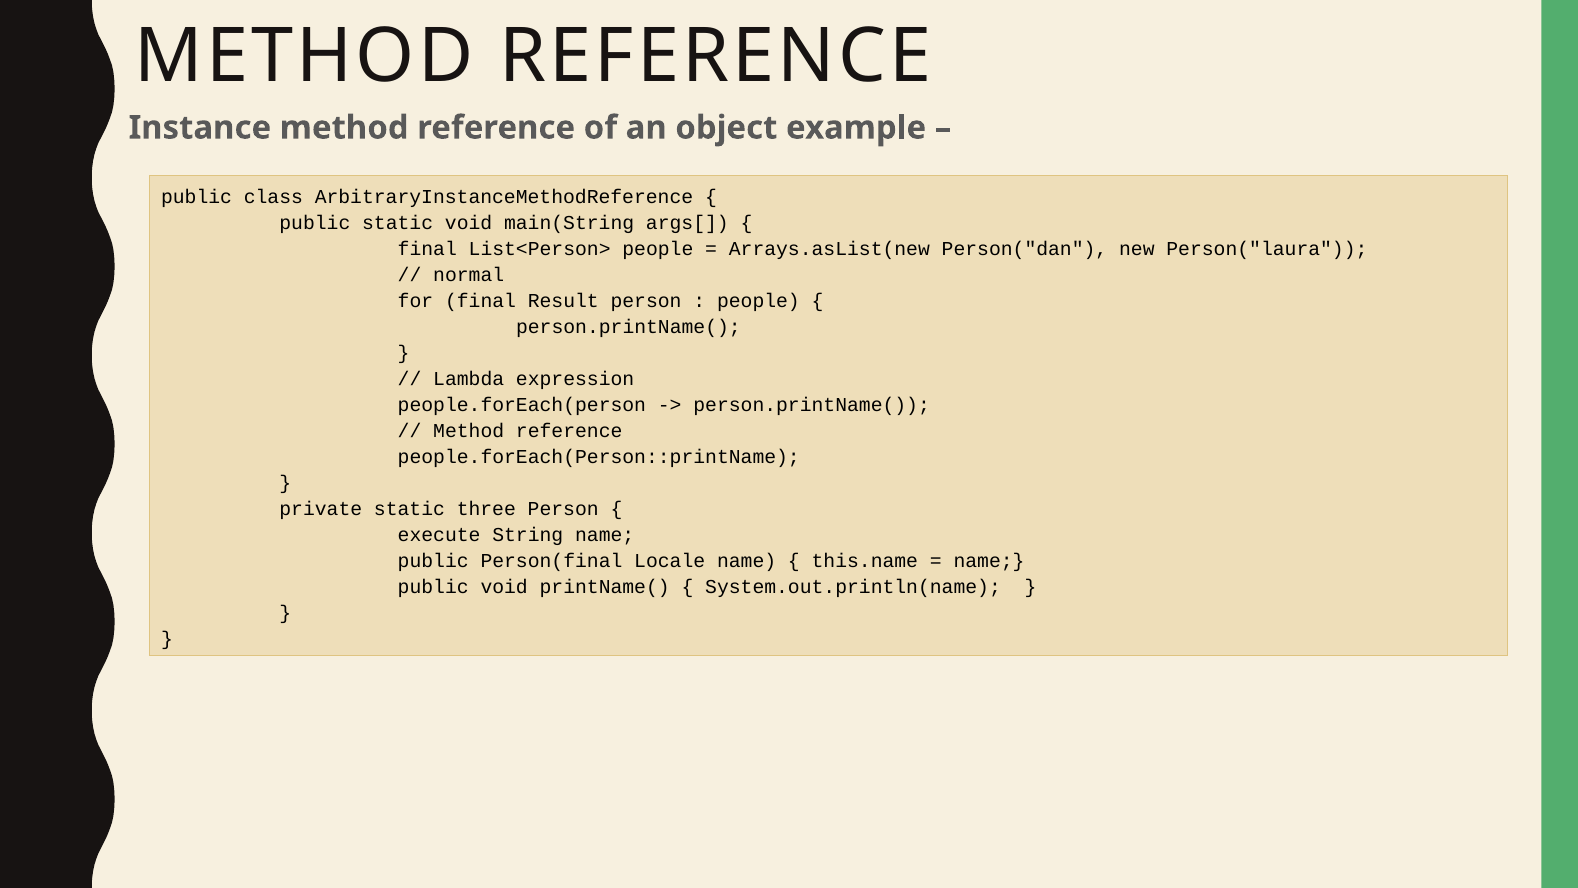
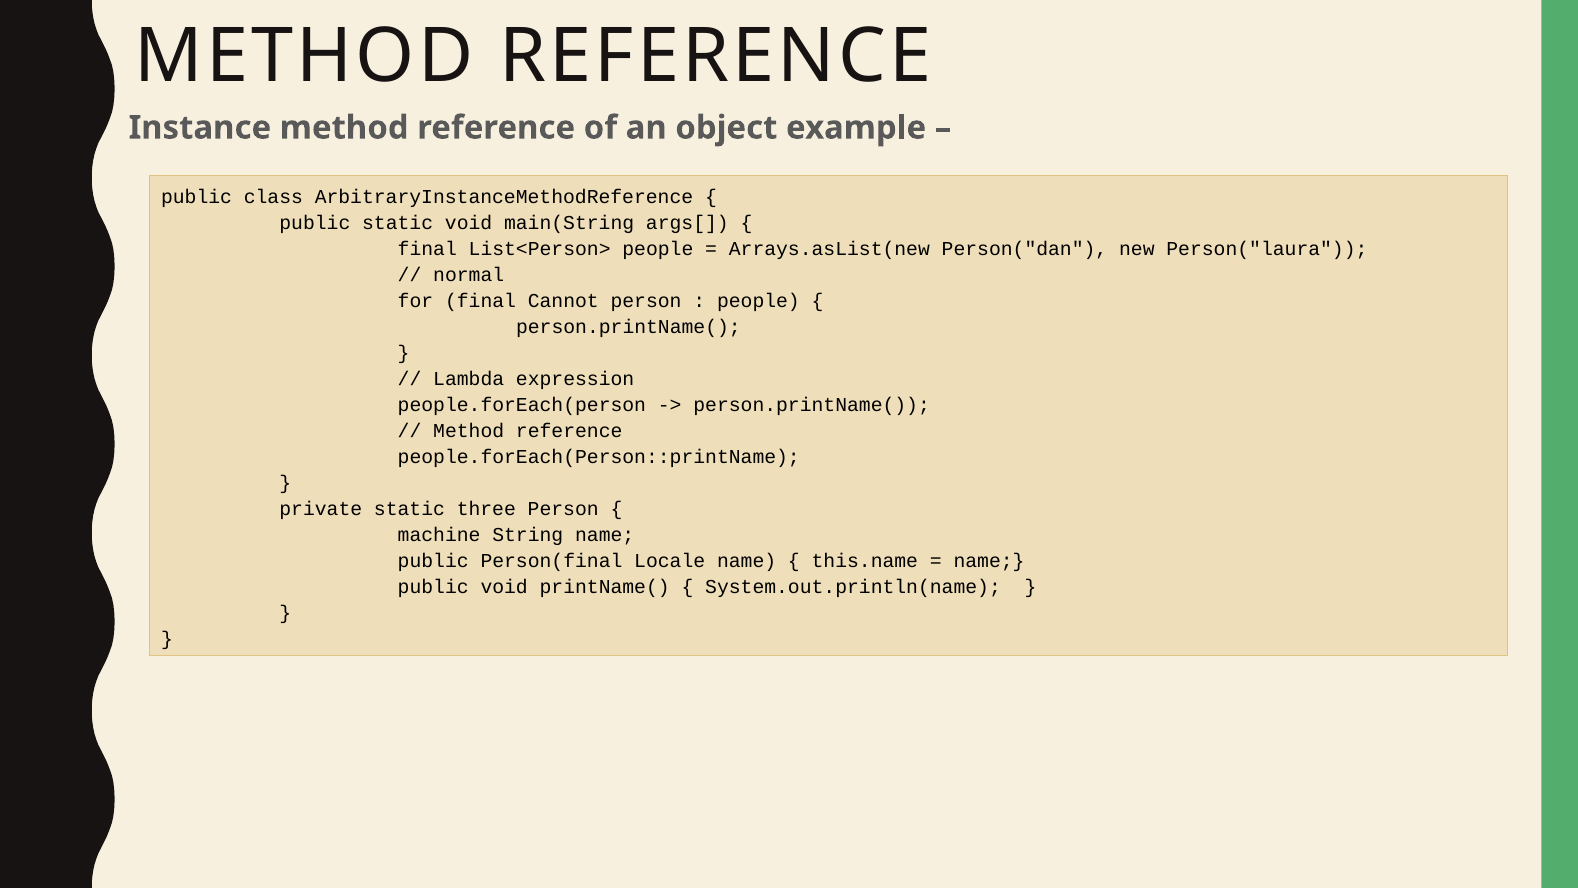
Result: Result -> Cannot (563, 301)
execute: execute -> machine (439, 535)
